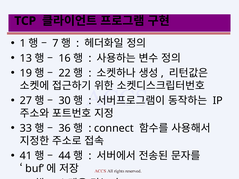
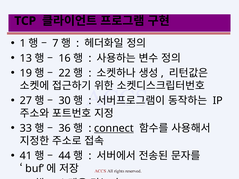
connect underline: none -> present (114, 128)
